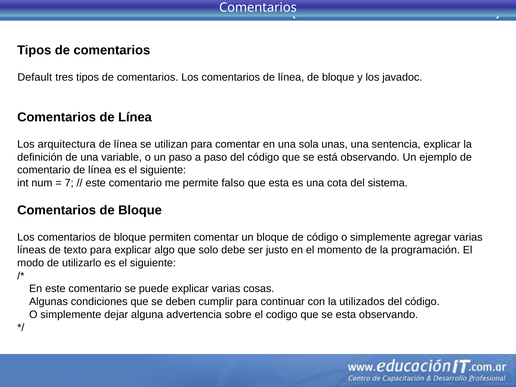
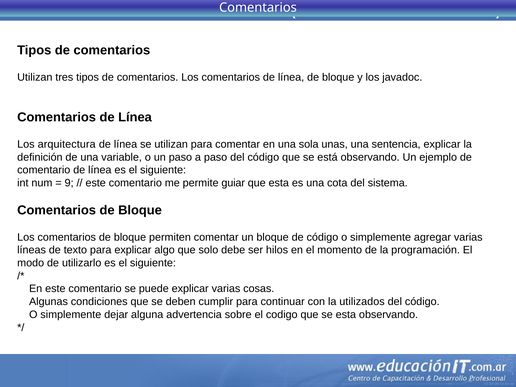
Default: Default -> Utilizan (35, 77)
7: 7 -> 9 (69, 183)
falso: falso -> guiar (233, 183)
justo: justo -> hilos (277, 250)
